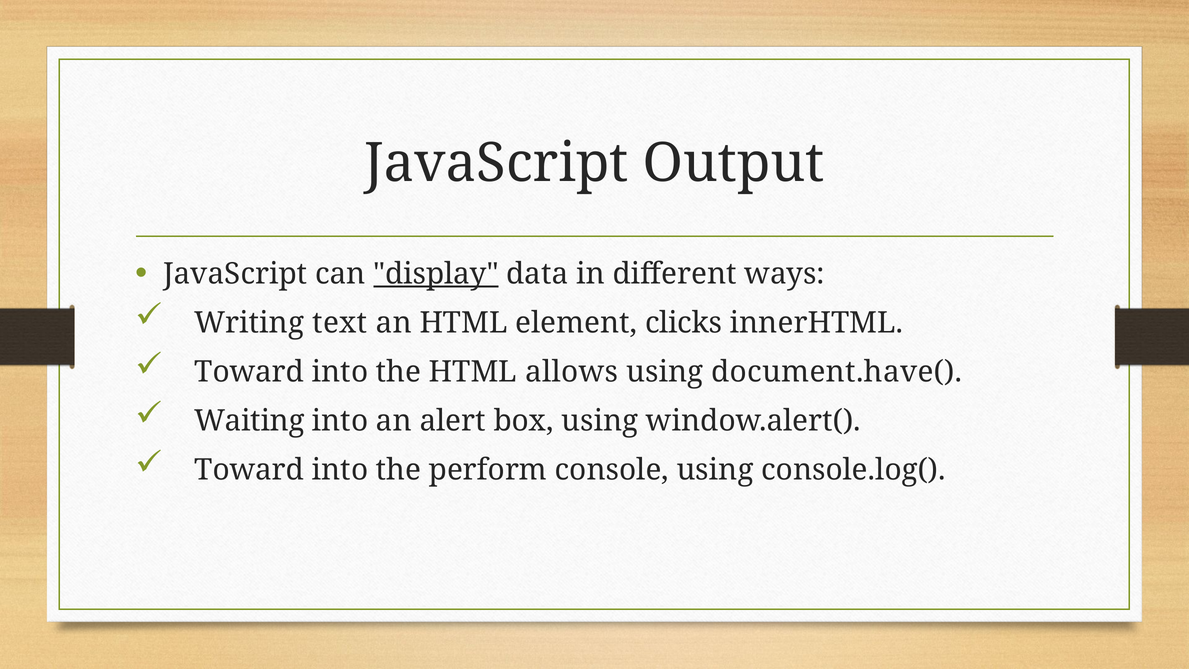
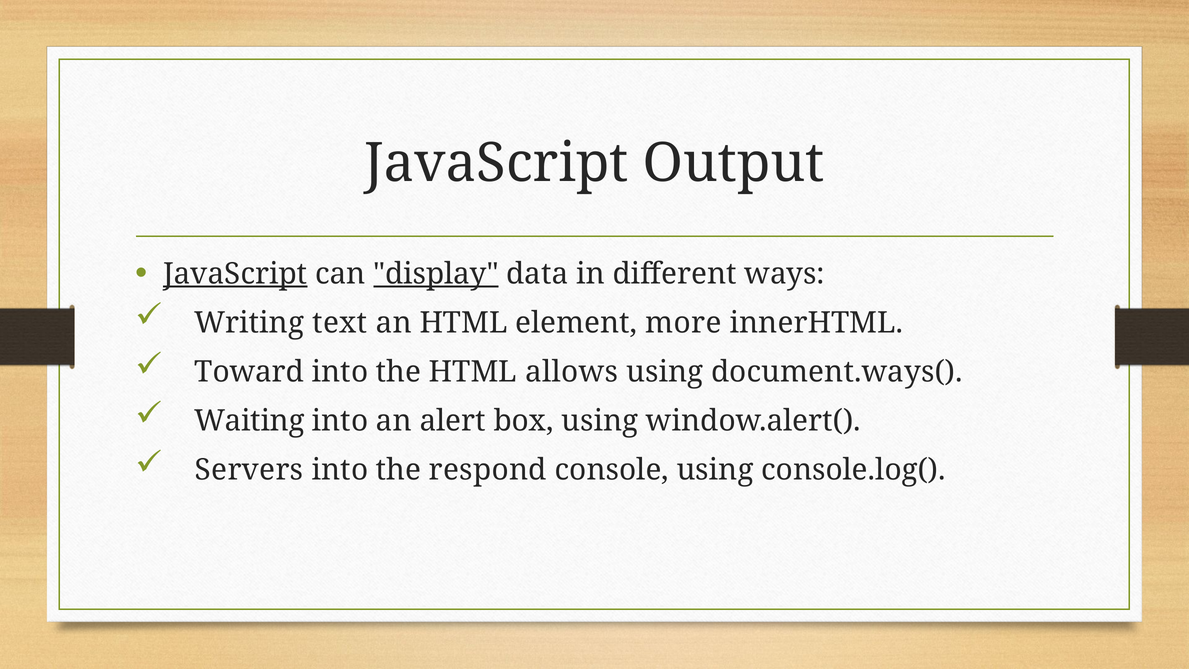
JavaScript underline: none -> present (235, 274)
clicks: clicks -> more (683, 323)
document.have(: document.have( -> document.ways( (837, 372)
Toward: Toward -> Servers (249, 470)
perform: perform -> respond (488, 470)
